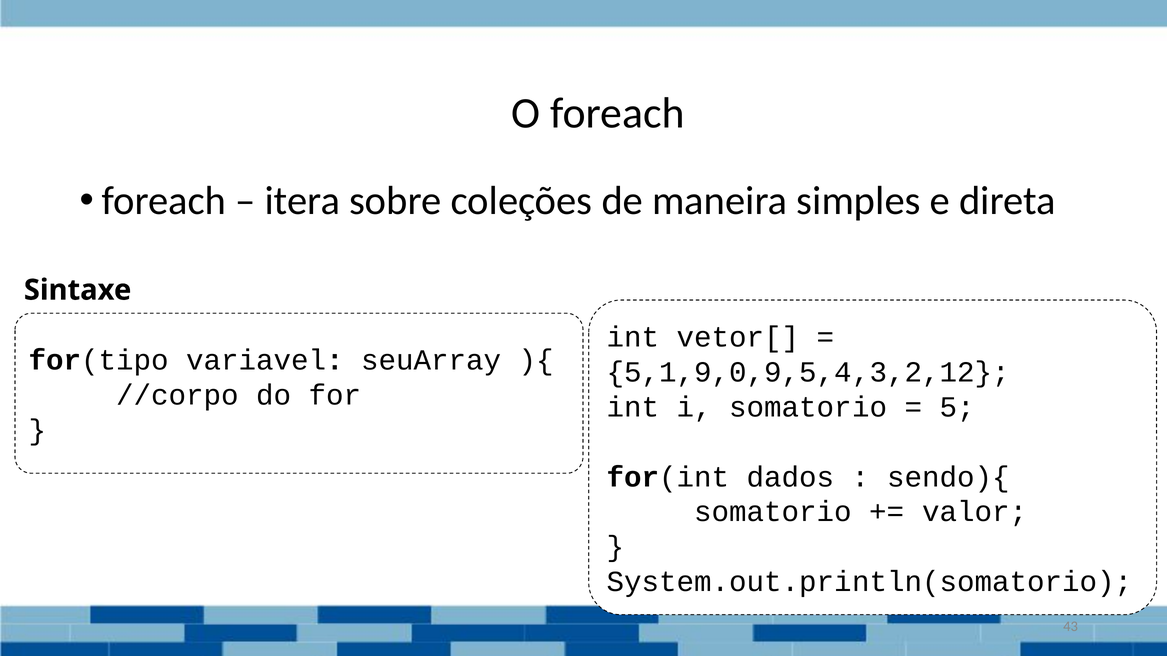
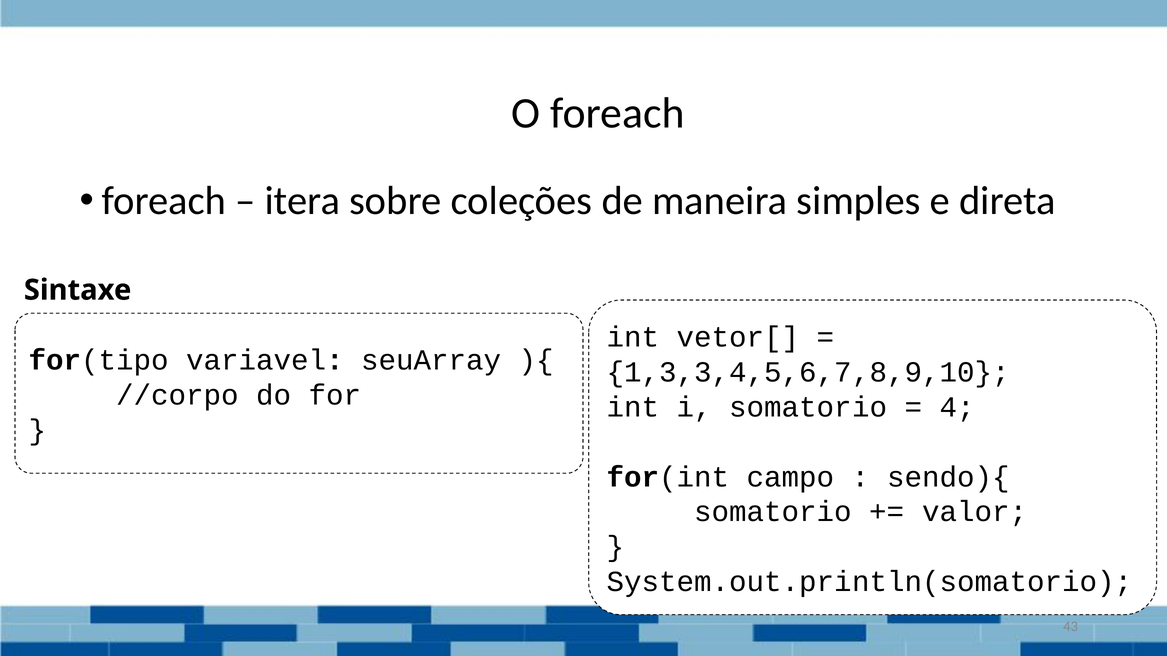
5,1,9,0,9,5,4,3,2,12: 5,1,9,0,9,5,4,3,2,12 -> 1,3,3,4,5,6,7,8,9,10 (808, 372)
5: 5 -> 4 (957, 407)
dados: dados -> campo (791, 477)
